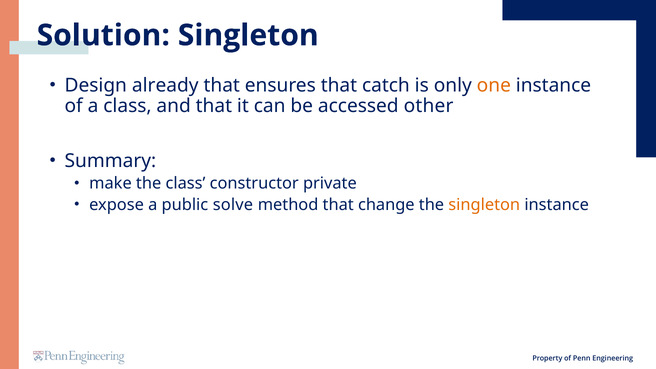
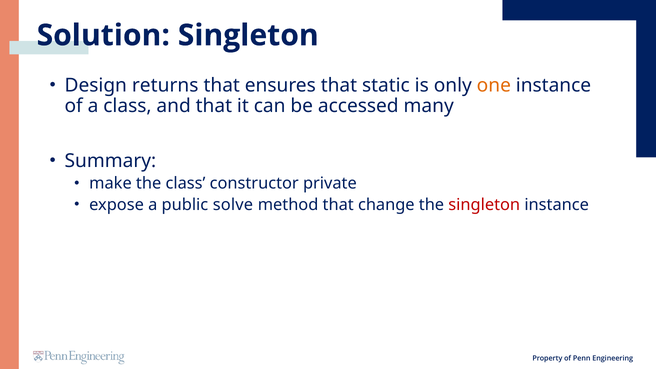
already: already -> returns (165, 85)
catch: catch -> static (386, 85)
other: other -> many (429, 106)
singleton colour: orange -> red (484, 205)
